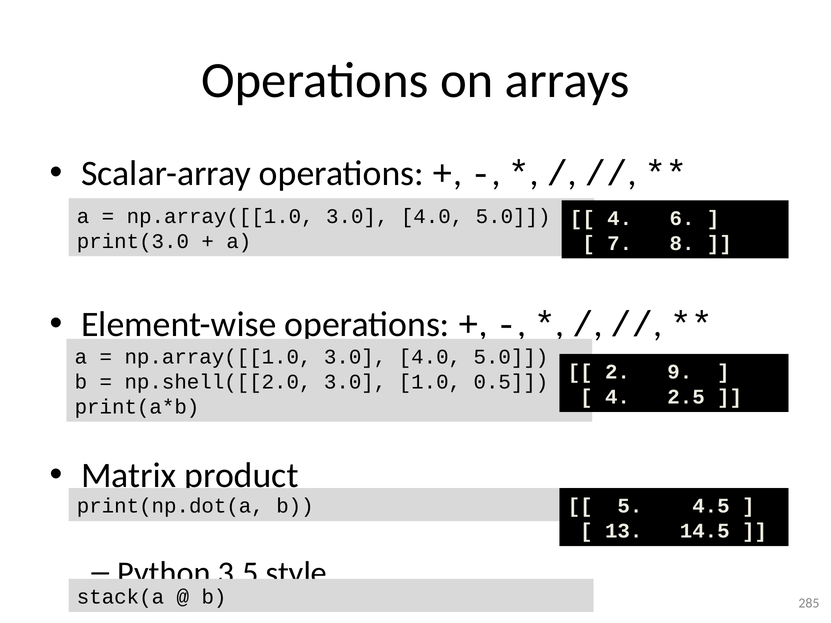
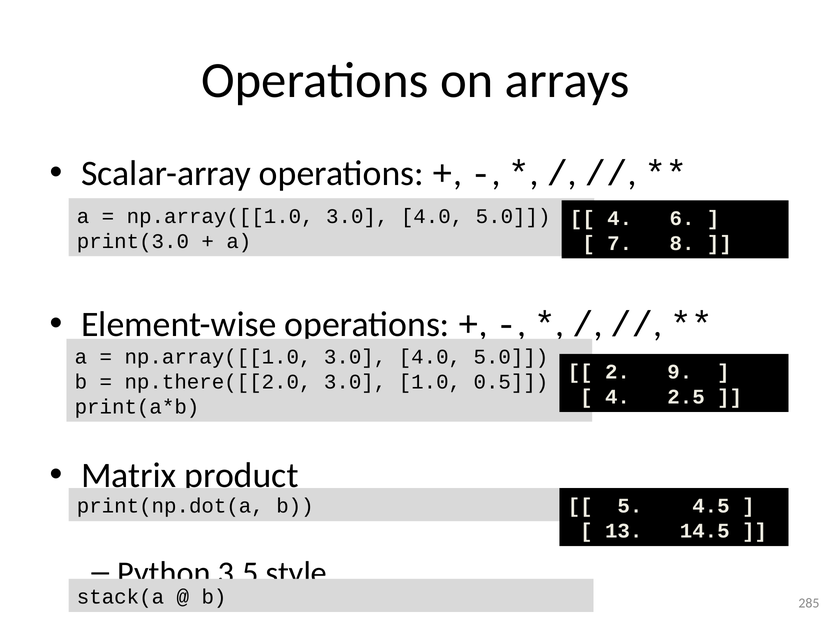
np.shell([[2.0: np.shell([[2.0 -> np.there([[2.0 (218, 382)
